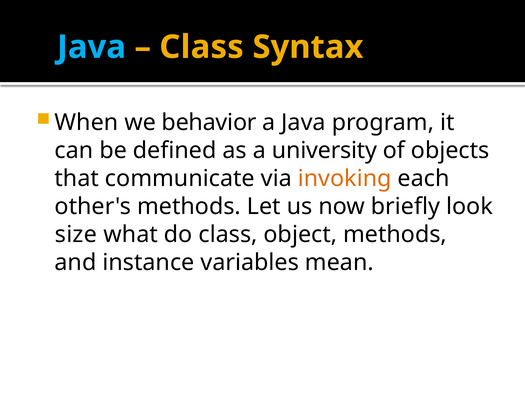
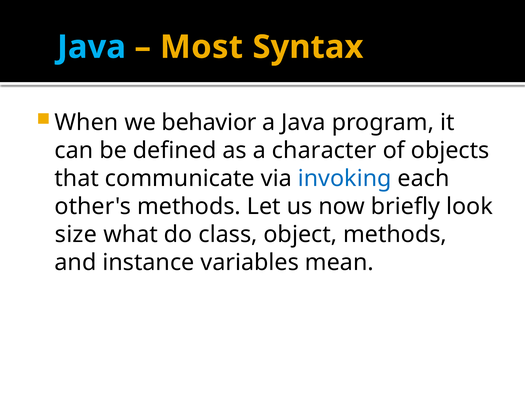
Class: Class -> Most (201, 47)
university: university -> character (324, 151)
invoking colour: orange -> blue (345, 179)
